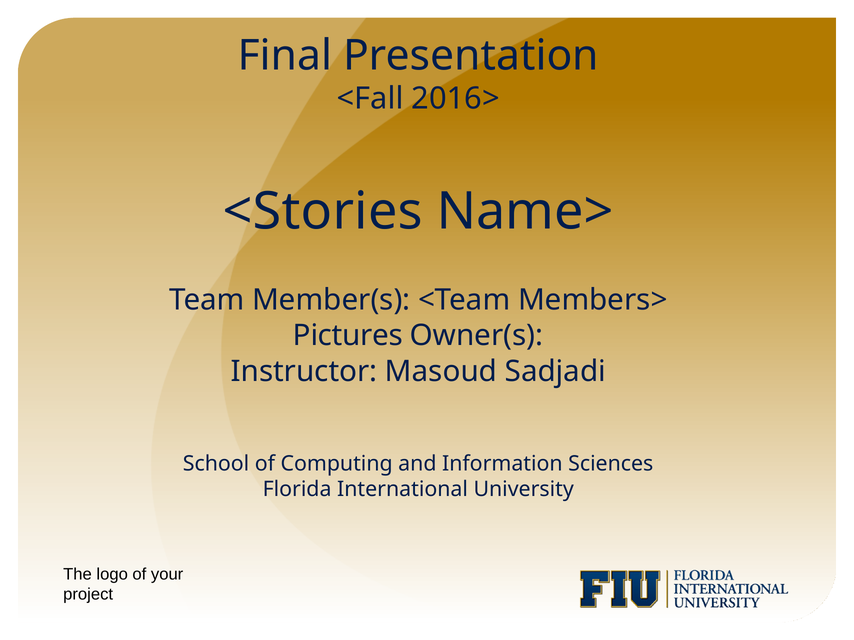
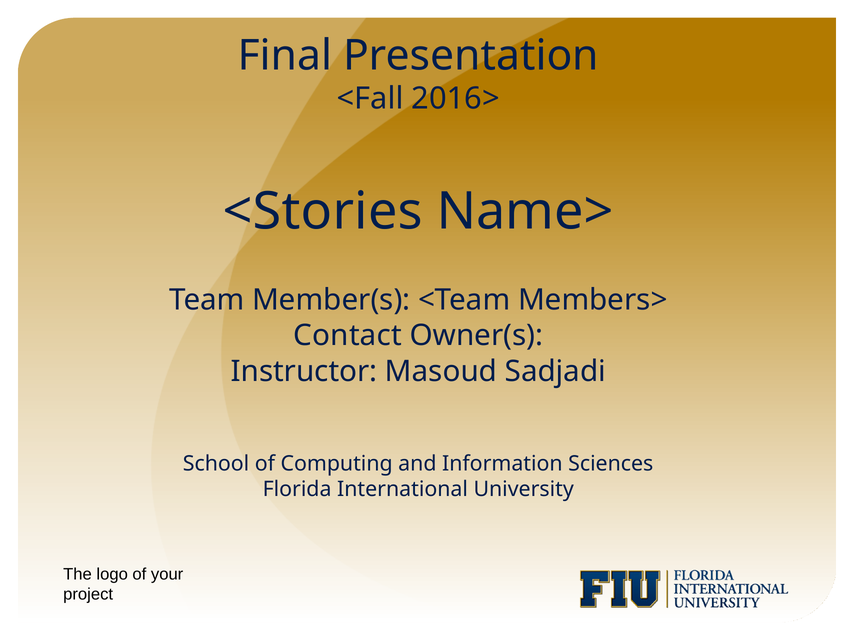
Pictures: Pictures -> Contact (348, 336)
